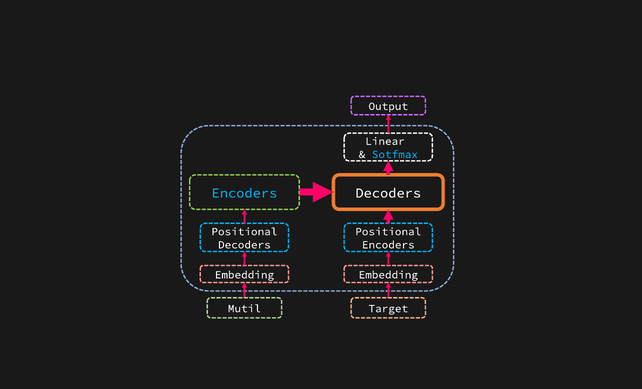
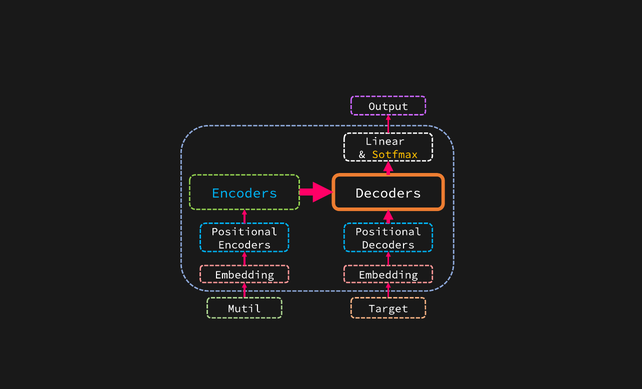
Sotfmax colour: light blue -> yellow (395, 154)
Decoders: Decoders -> Encoders (244, 245)
Encoders: Encoders -> Decoders (388, 245)
